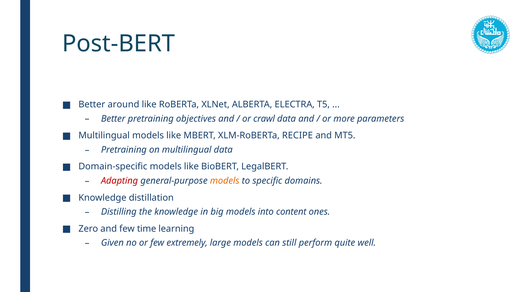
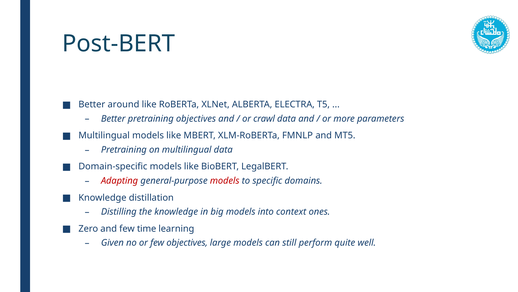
RECIPE: RECIPE -> FMNLP (297, 135)
models colour: orange -> red (225, 180)
content: content -> context (291, 211)
few extremely: extremely -> objectives (187, 242)
